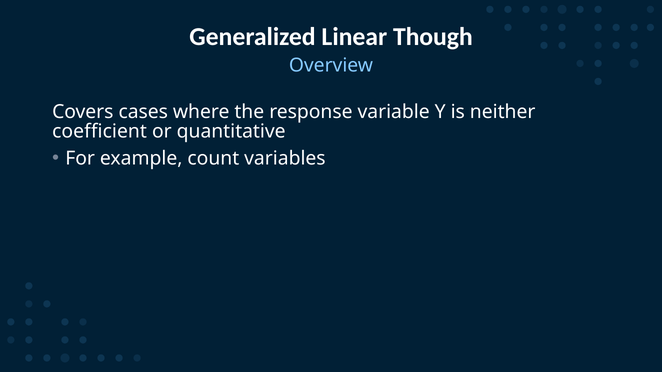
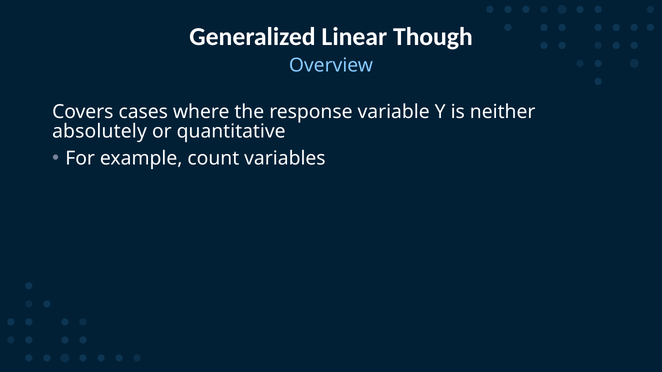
coefficient: coefficient -> absolutely (99, 132)
